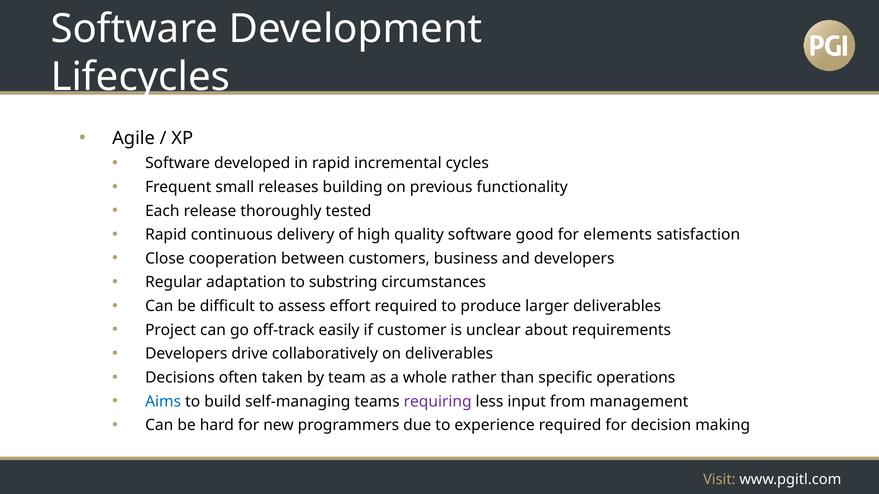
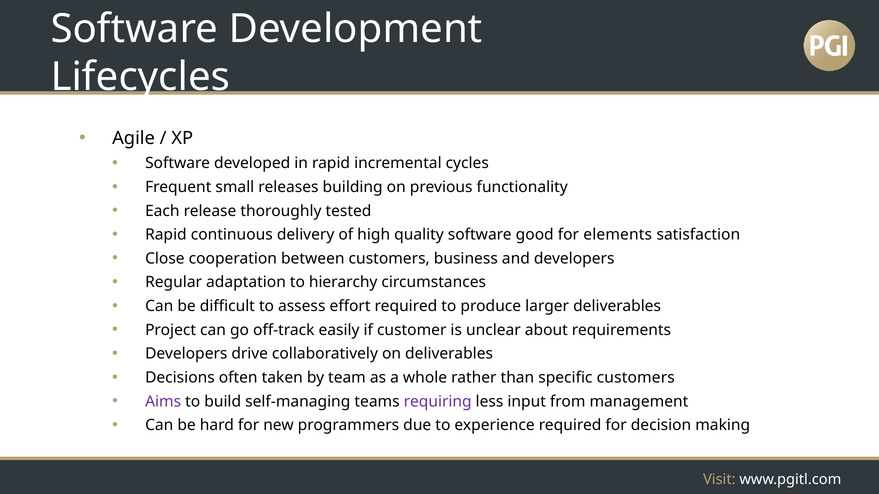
substring: substring -> hierarchy (343, 283)
specific operations: operations -> customers (636, 378)
Aims colour: blue -> purple (163, 402)
